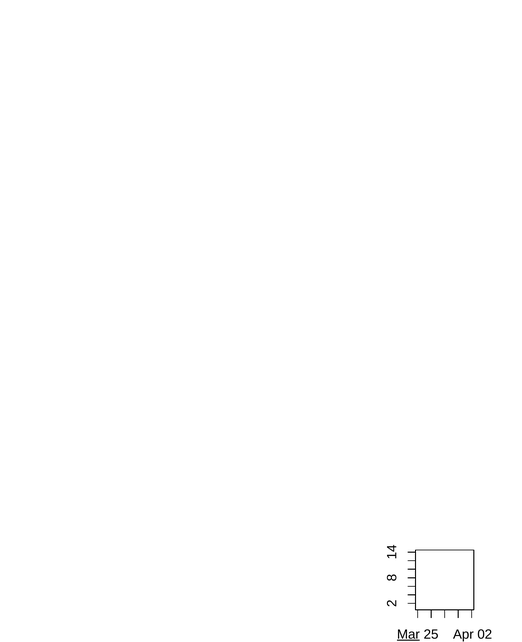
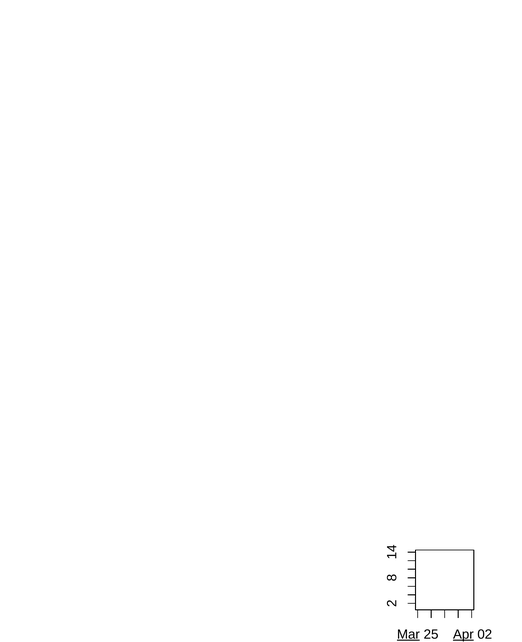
Apr underline: none -> present (463, 635)
